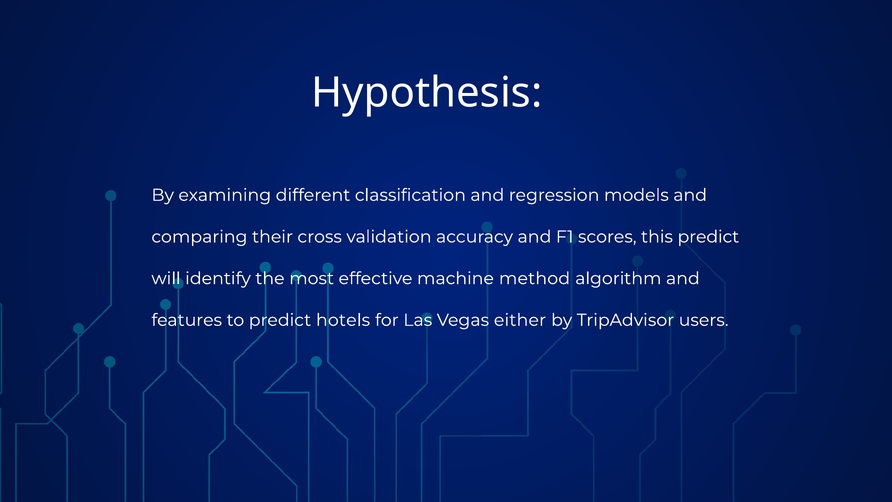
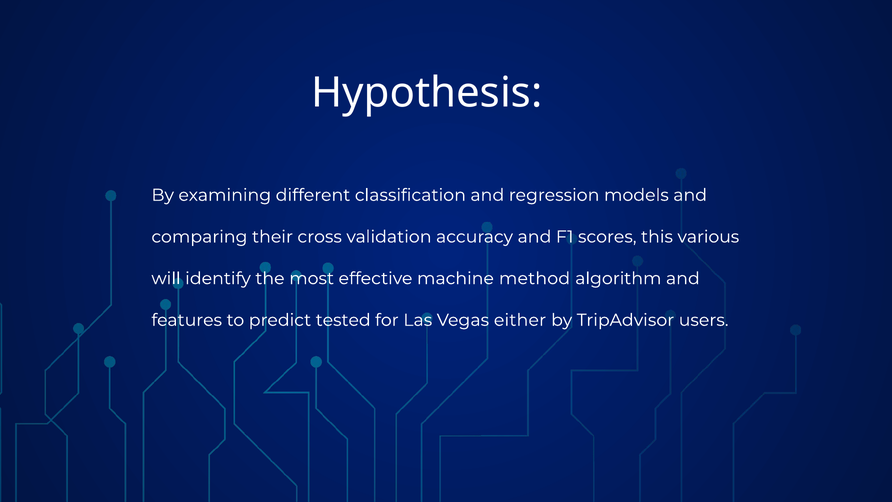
this predict: predict -> various (708, 237)
hotels: hotels -> tested (343, 320)
